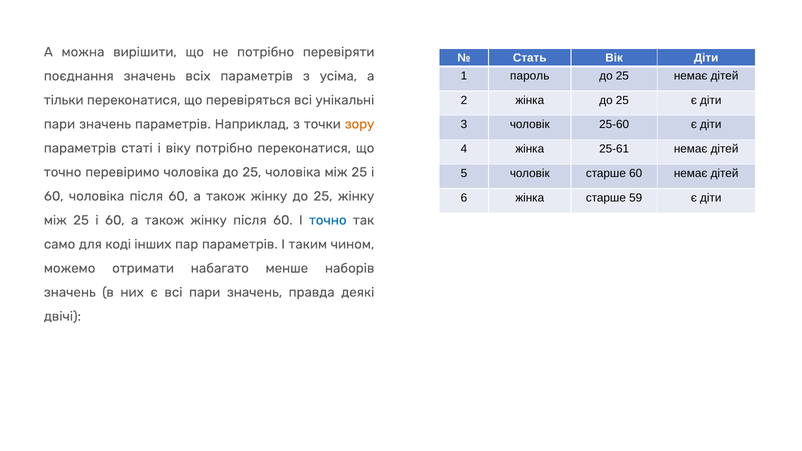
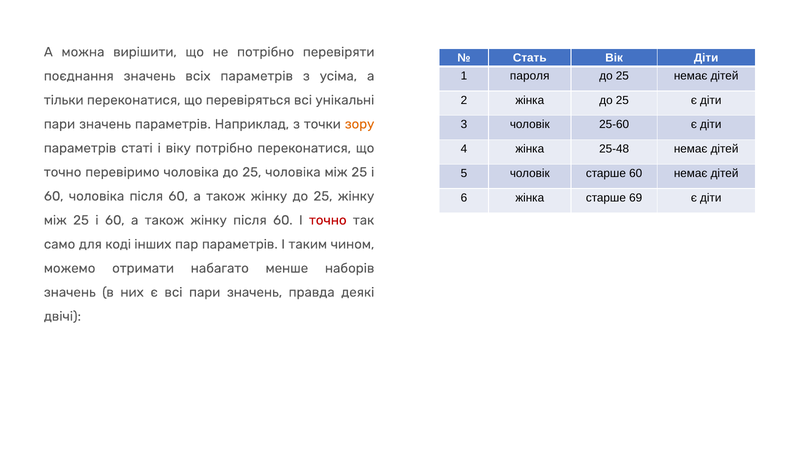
пароль: пароль -> пароля (530, 76)
25-61: 25-61 -> 25-48 (614, 149)
59: 59 -> 69 (636, 198)
точно colour: blue -> red (328, 220)
